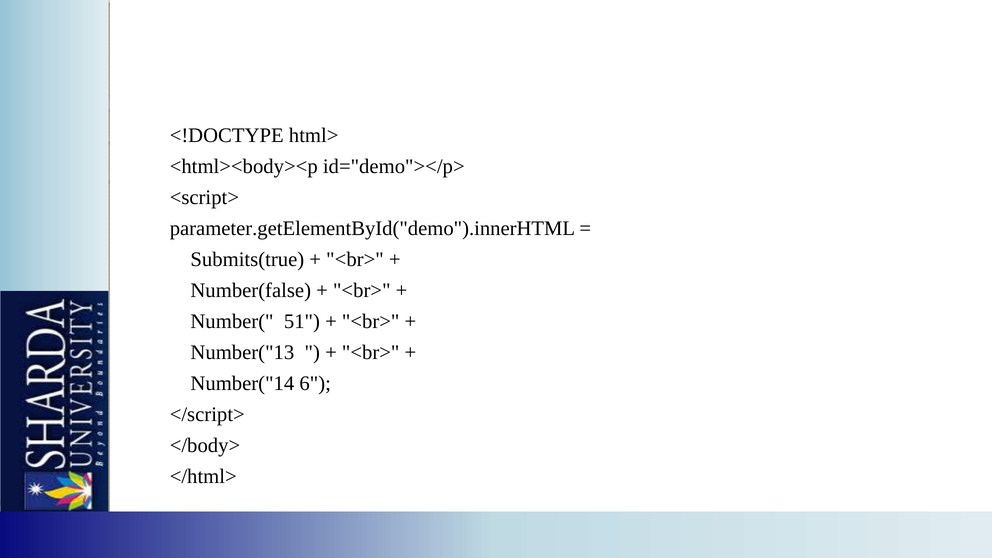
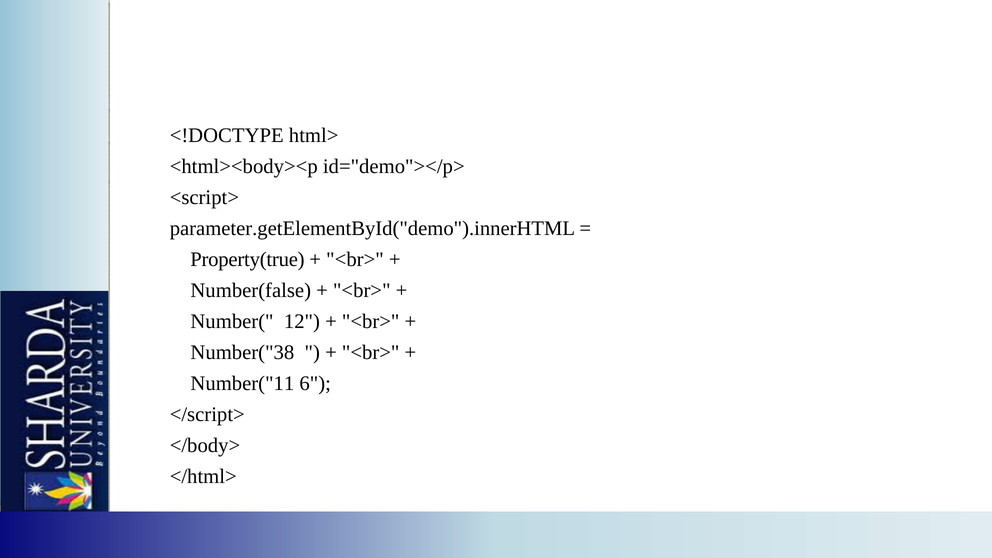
Submits(true: Submits(true -> Property(true (247, 259)
51: 51 -> 12 (302, 321)
Number("13: Number("13 -> Number("38 (242, 352)
Number("14: Number("14 -> Number("11 (242, 383)
